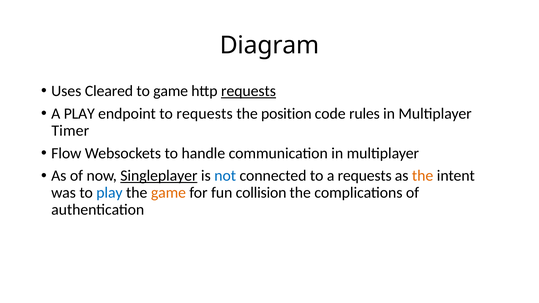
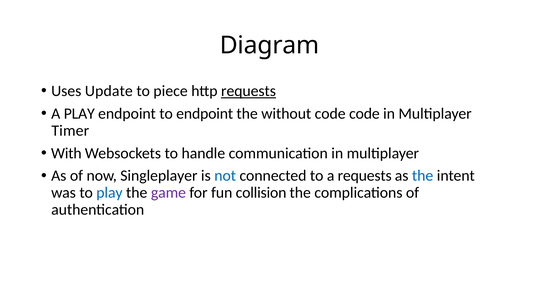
Cleared: Cleared -> Update (109, 91)
to game: game -> piece (171, 91)
to requests: requests -> endpoint (205, 114)
position: position -> without (286, 114)
code rules: rules -> code (364, 114)
Flow: Flow -> With (66, 153)
Singleplayer underline: present -> none (159, 176)
the colour: orange -> blue (423, 176)
game colour: orange -> purple (168, 193)
